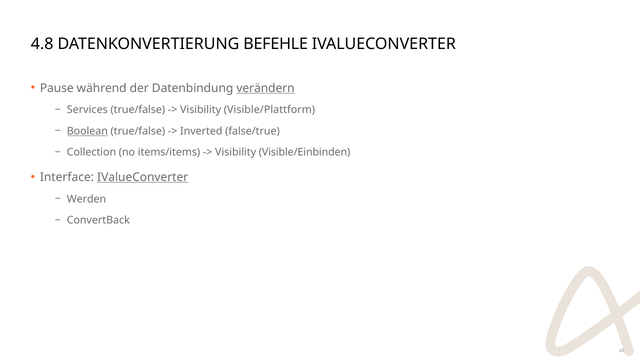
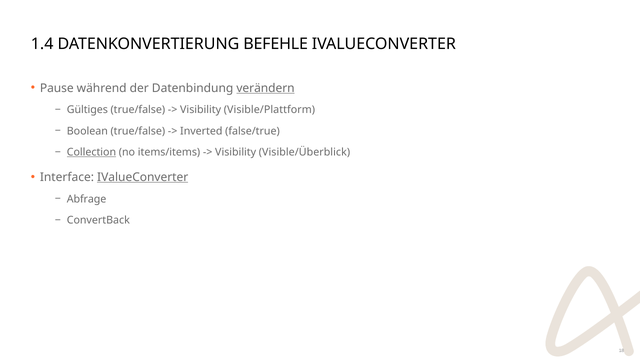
4.8: 4.8 -> 1.4 (42, 44)
Services: Services -> Gültiges (87, 110)
Boolean underline: present -> none (87, 131)
Collection underline: none -> present (91, 152)
Visible/Einbinden: Visible/Einbinden -> Visible/Überblick (304, 152)
Werden: Werden -> Abfrage (87, 199)
